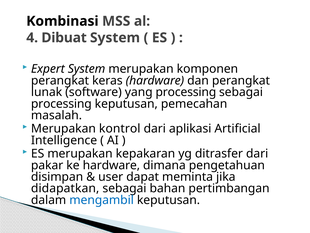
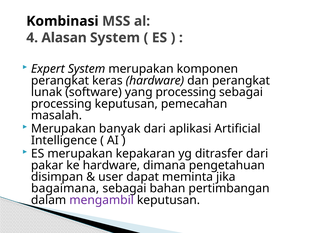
Dibuat: Dibuat -> Alasan (64, 38)
kontrol: kontrol -> banyak (120, 128)
didapatkan: didapatkan -> bagaimana (65, 188)
mengambil colour: blue -> purple (102, 200)
